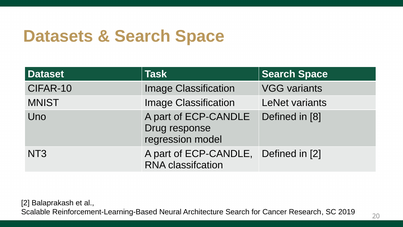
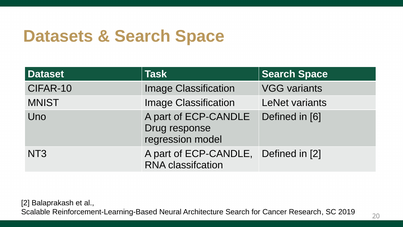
8: 8 -> 6 (315, 117)
